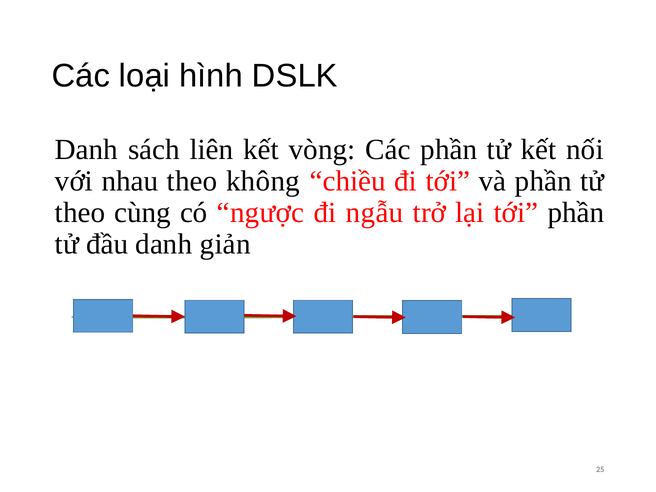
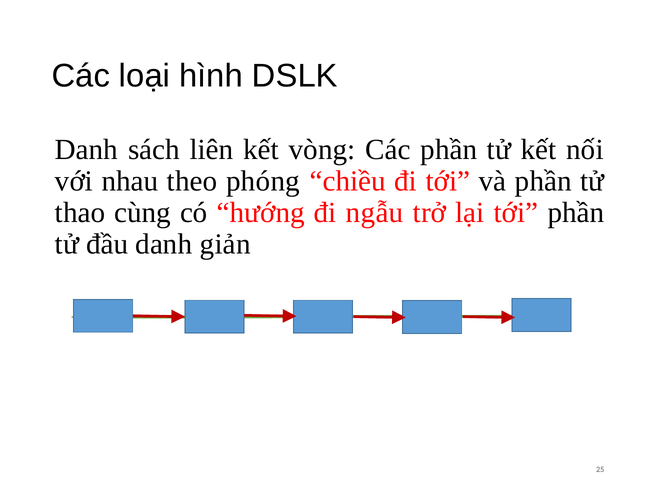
không: không -> phóng (263, 181)
theo: theo -> thao (80, 213)
ngược: ngược -> hướng (261, 213)
